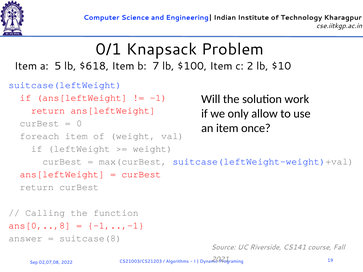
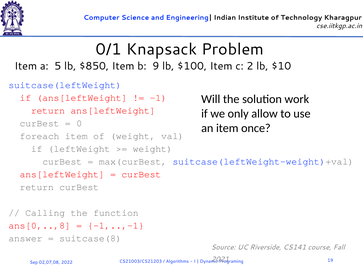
$618: $618 -> $850 (94, 66)
7: 7 -> 9 (156, 66)
